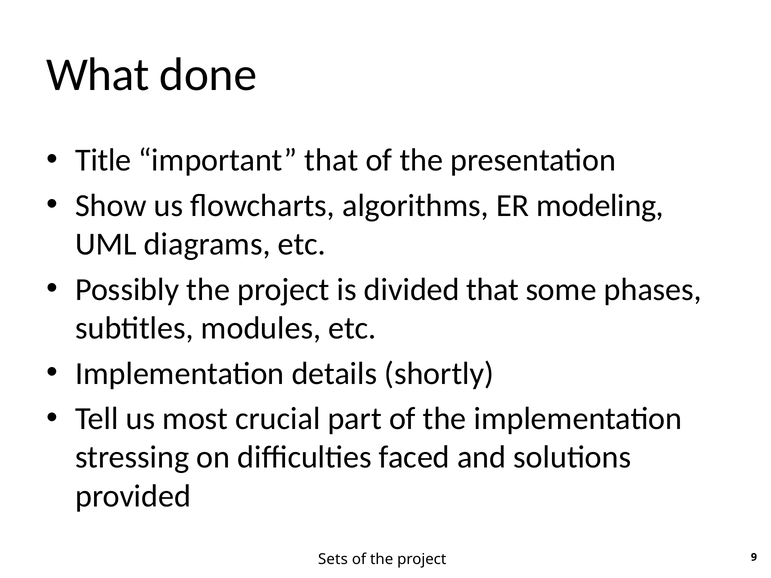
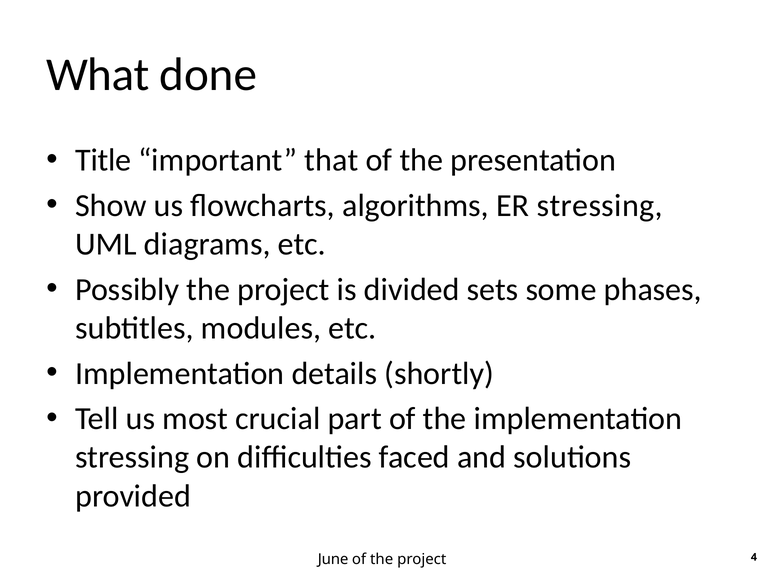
ER modeling: modeling -> stressing (600, 206)
divided that: that -> sets (493, 290)
Sets: Sets -> June (333, 560)
9: 9 -> 4 (754, 557)
